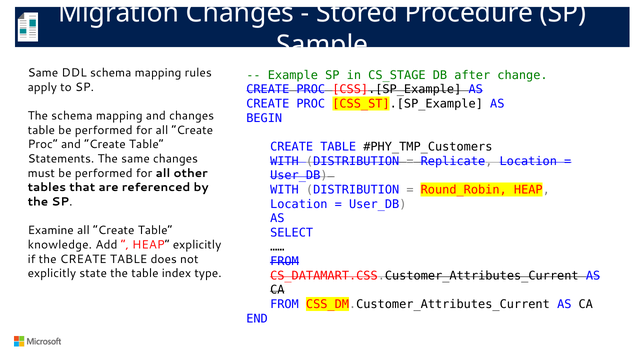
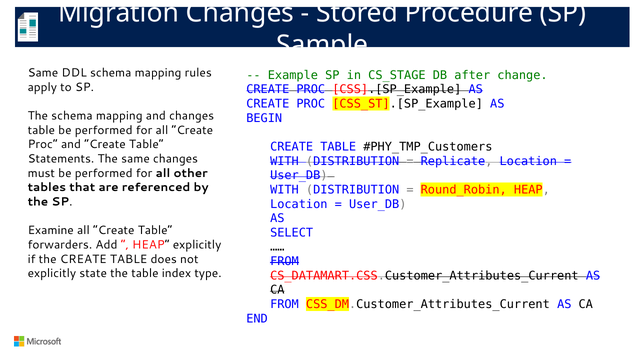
knowledge: knowledge -> forwarders (60, 245)
